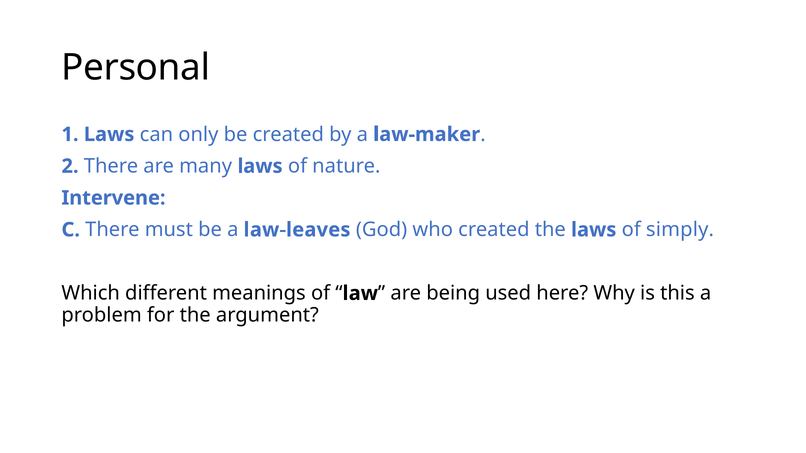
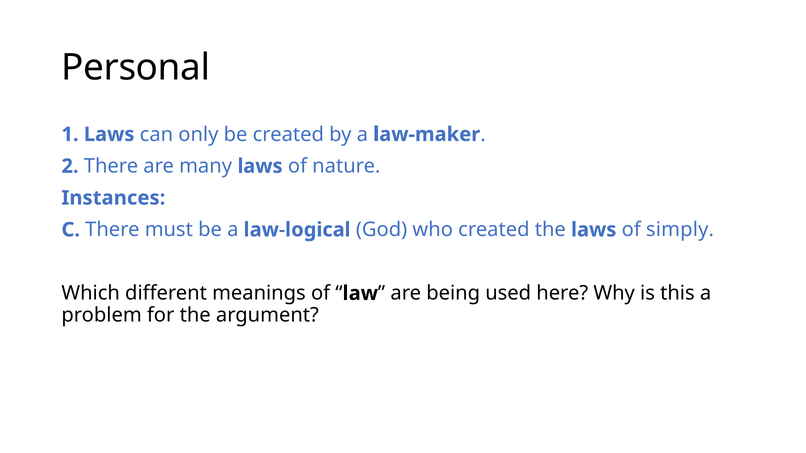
Intervene: Intervene -> Instances (113, 198)
law-leaves: law-leaves -> law-logical (297, 230)
